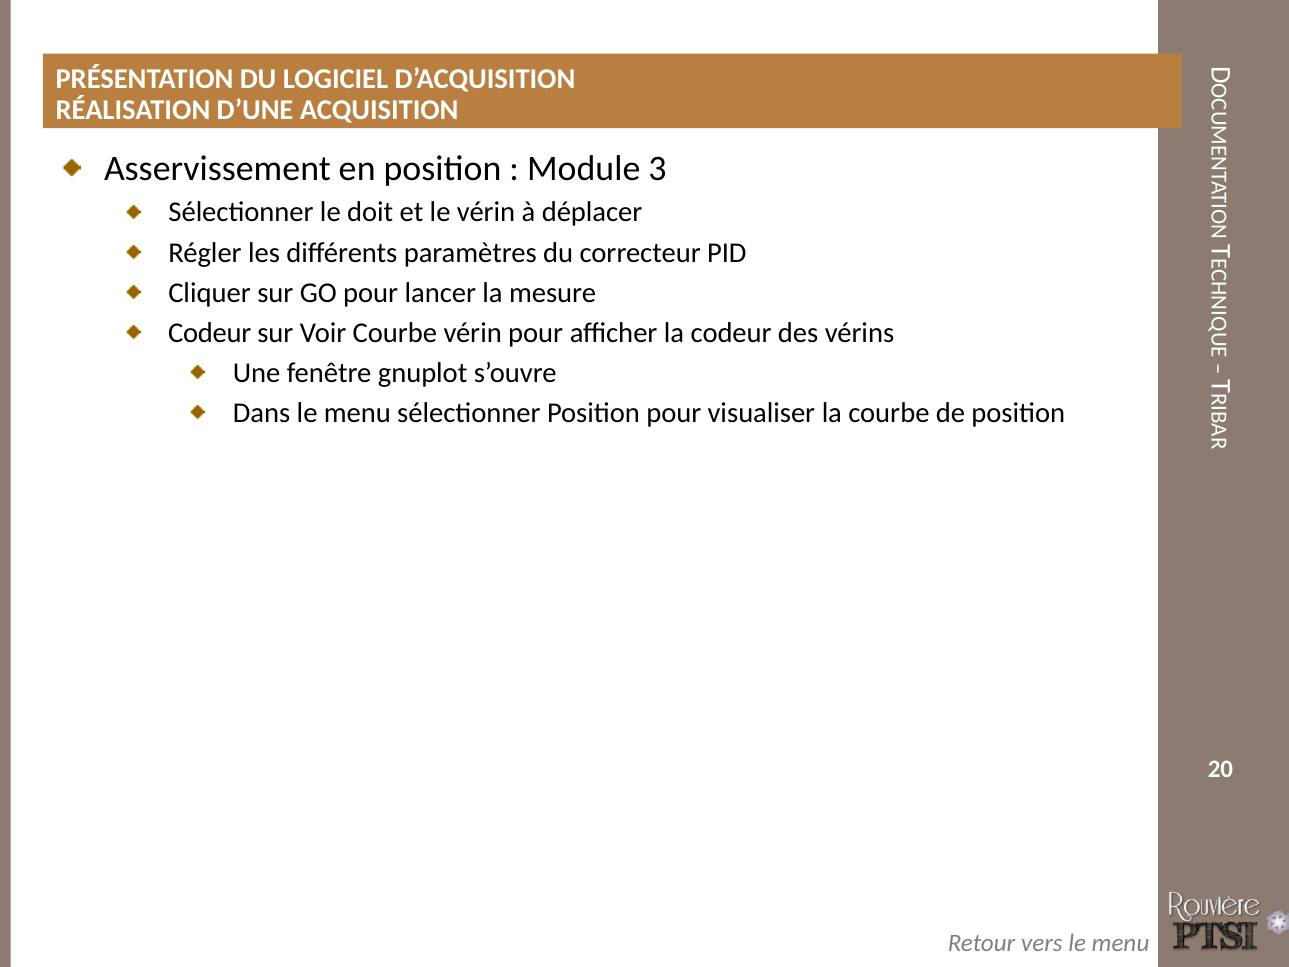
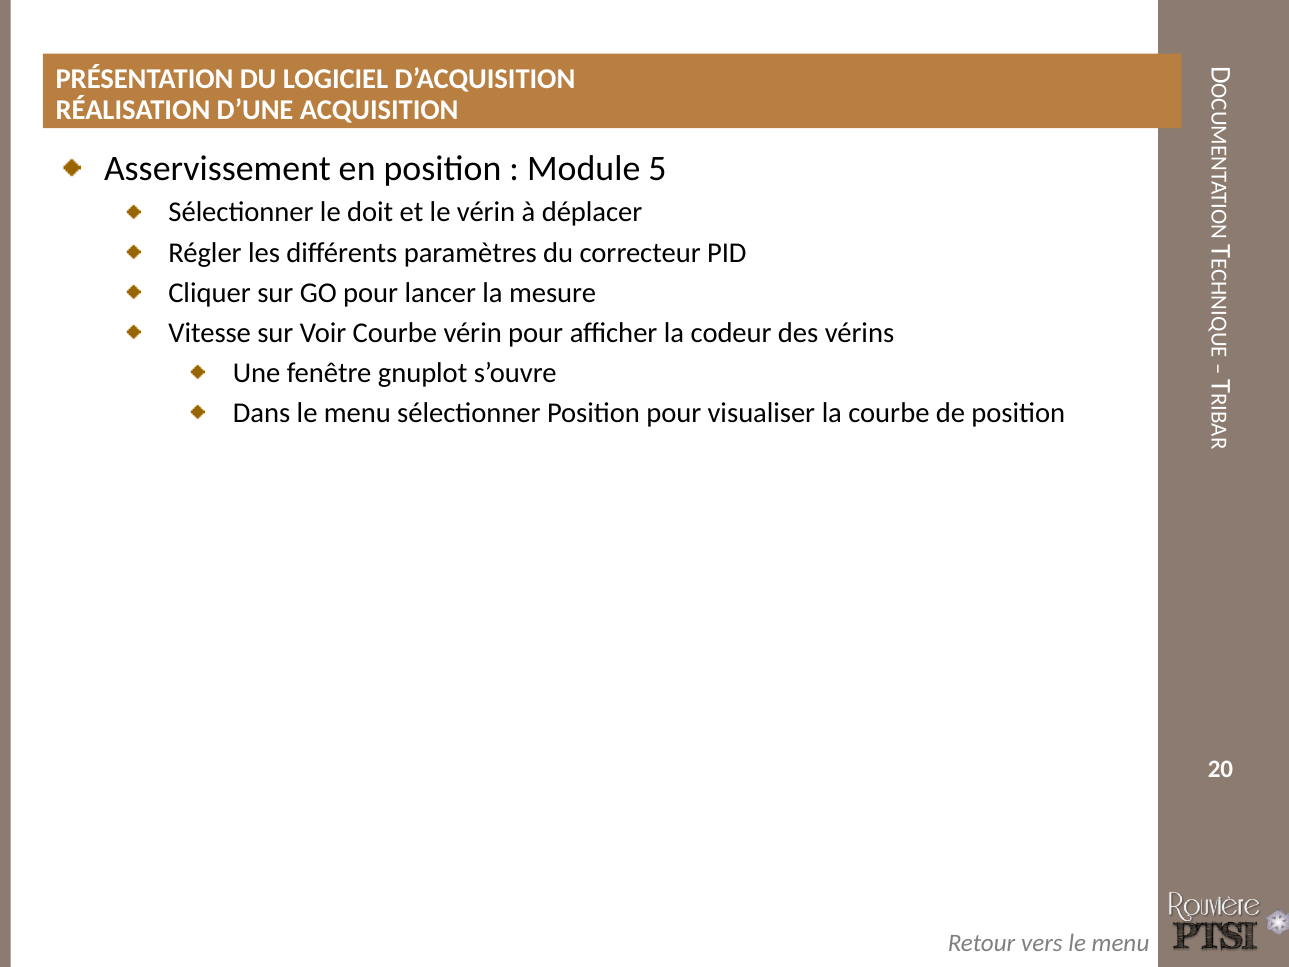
3: 3 -> 5 (658, 169)
Codeur: Codeur -> Vitesse (210, 333)
